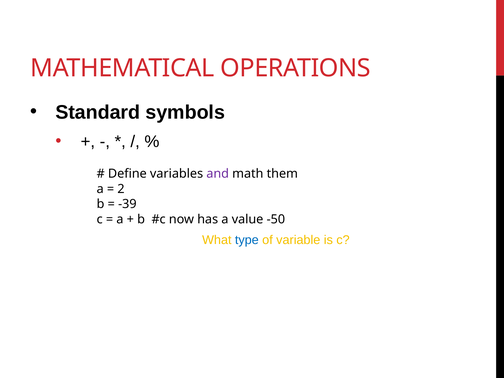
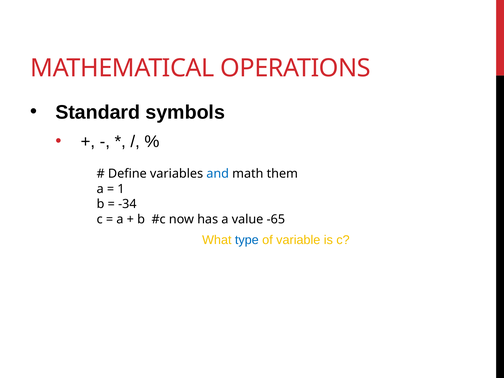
and colour: purple -> blue (218, 174)
2: 2 -> 1 (121, 189)
-39: -39 -> -34 (127, 204)
-50: -50 -> -65 (276, 219)
